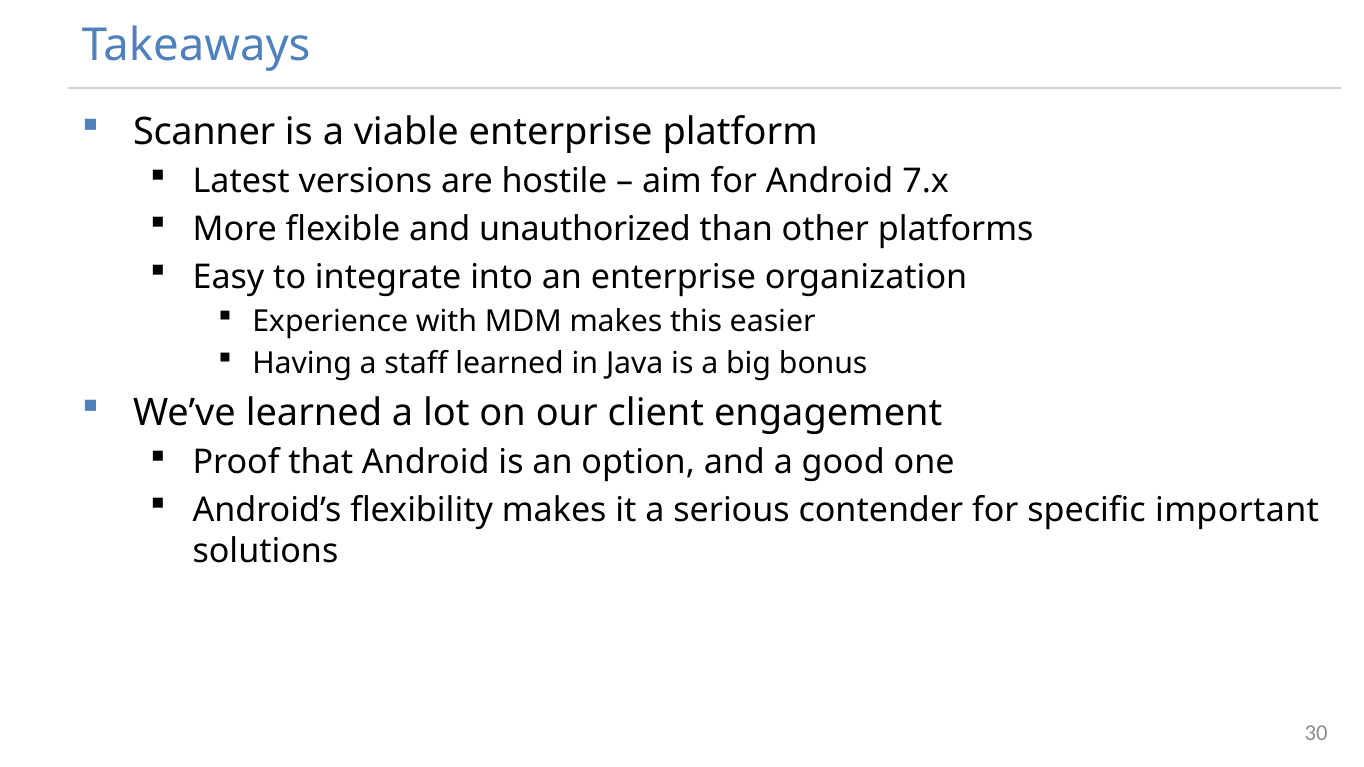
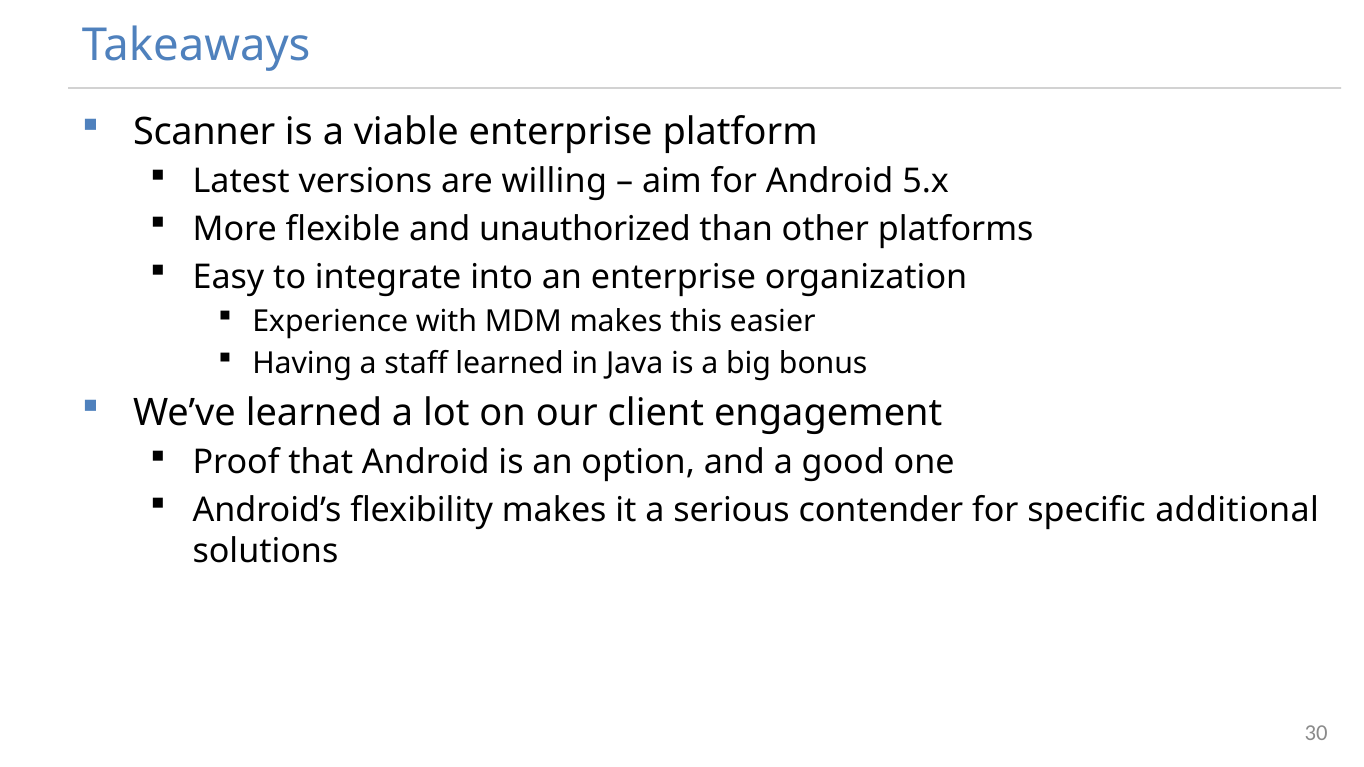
hostile: hostile -> willing (554, 181)
7.x: 7.x -> 5.x (926, 181)
important: important -> additional (1237, 510)
